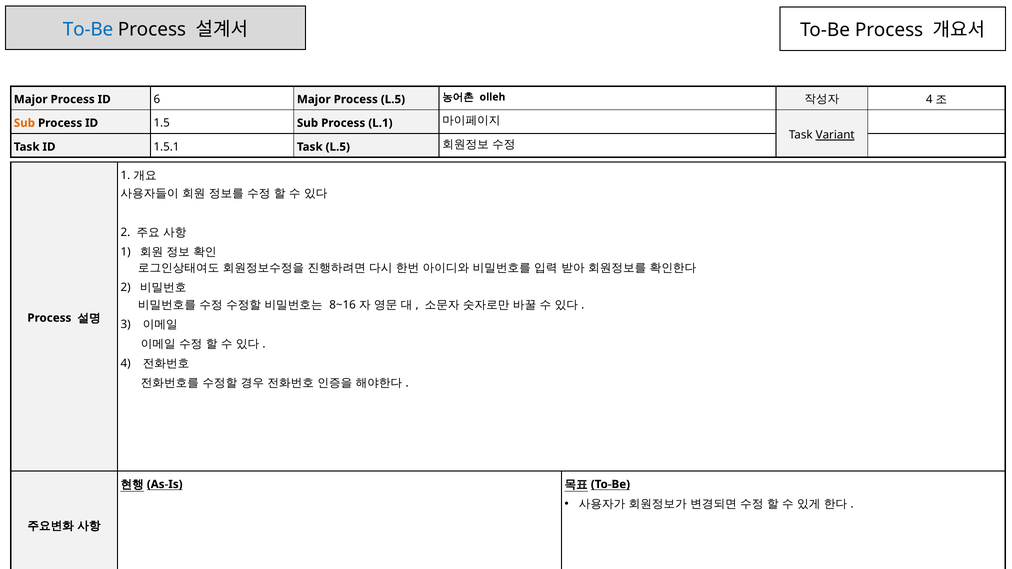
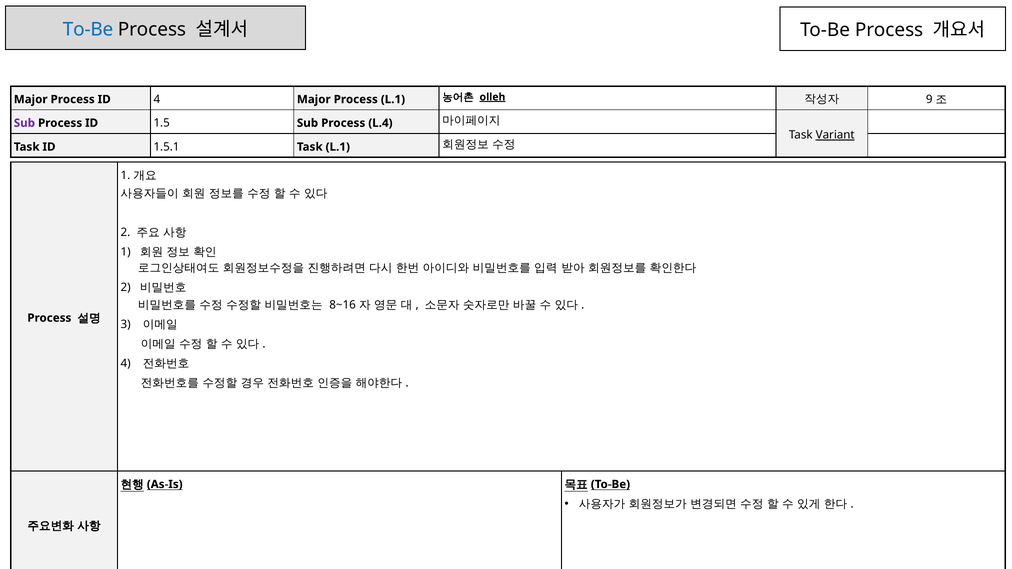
ID 6: 6 -> 4 (157, 99)
Process L.5: L.5 -> L.1 (393, 99)
olleh underline: none -> present (492, 97)
4: 4 -> 9 (929, 99)
Sub colour: orange -> purple (24, 123)
L.1: L.1 -> L.4 (380, 123)
Task L.5: L.5 -> L.1 (338, 147)
